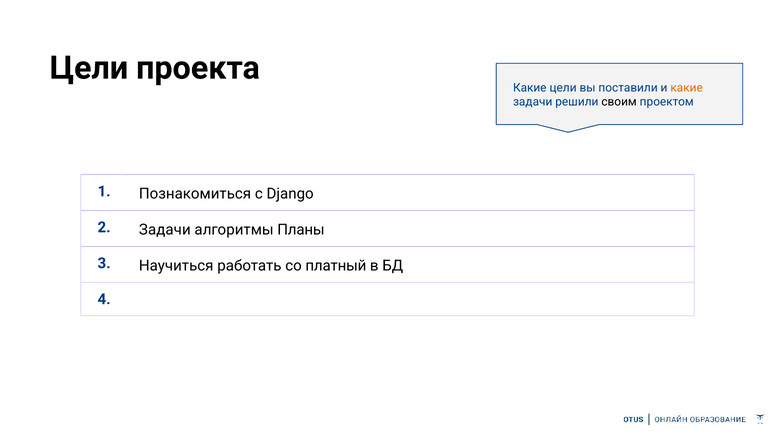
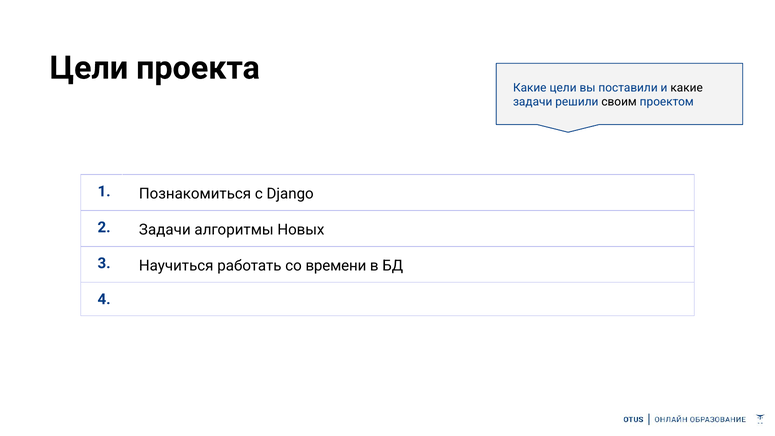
какие colour: orange -> black (687, 88)
Планы: Планы -> Новых (301, 230)
платный: платный -> времени (336, 266)
